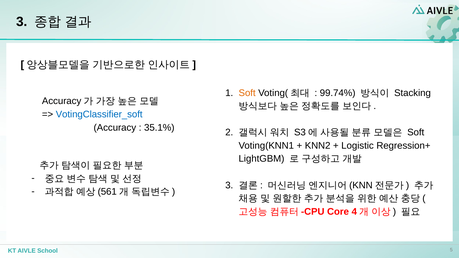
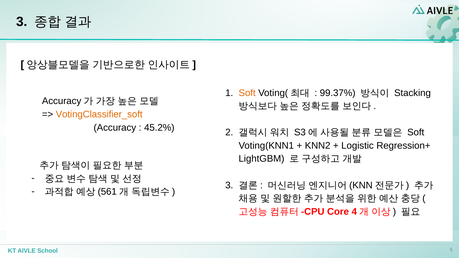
99.74%: 99.74% -> 99.37% (338, 93)
VotingClassifier_soft colour: blue -> orange (99, 114)
35.1%: 35.1% -> 45.2% (159, 128)
